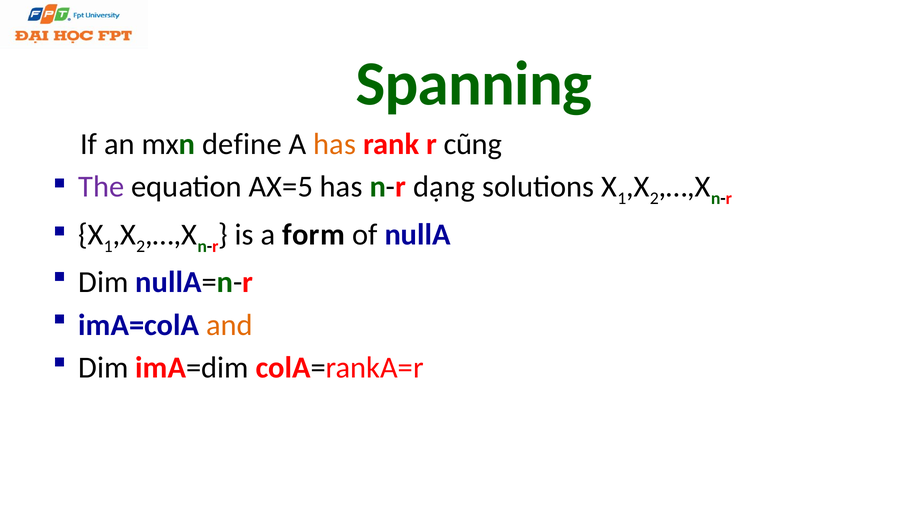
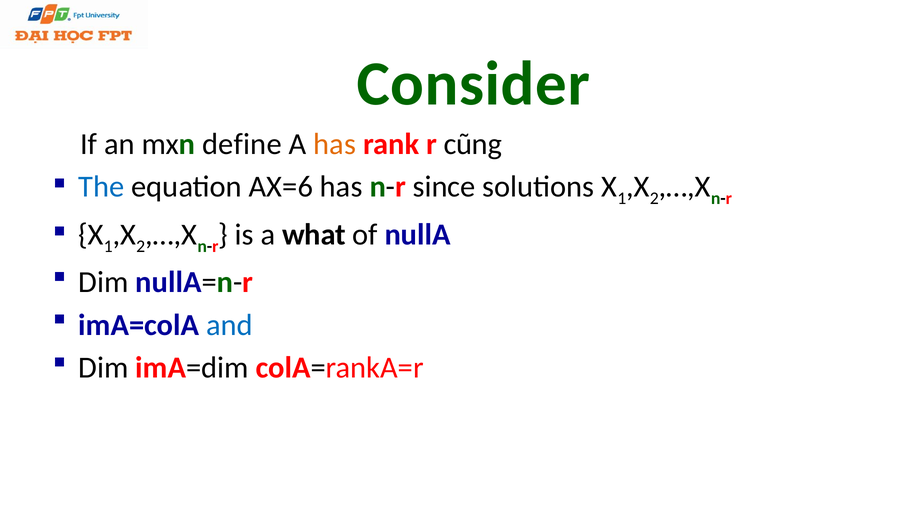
Spanning: Spanning -> Consider (473, 84)
The colour: purple -> blue (101, 187)
AX=5: AX=5 -> AX=6 (281, 187)
dạng: dạng -> since (444, 187)
form: form -> what (314, 234)
and colour: orange -> blue (230, 325)
